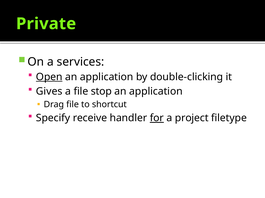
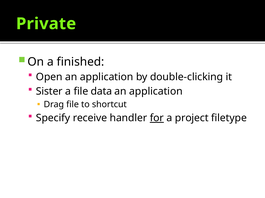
services: services -> finished (81, 62)
Open underline: present -> none (49, 77)
Gives: Gives -> Sister (49, 92)
stop: stop -> data (101, 92)
